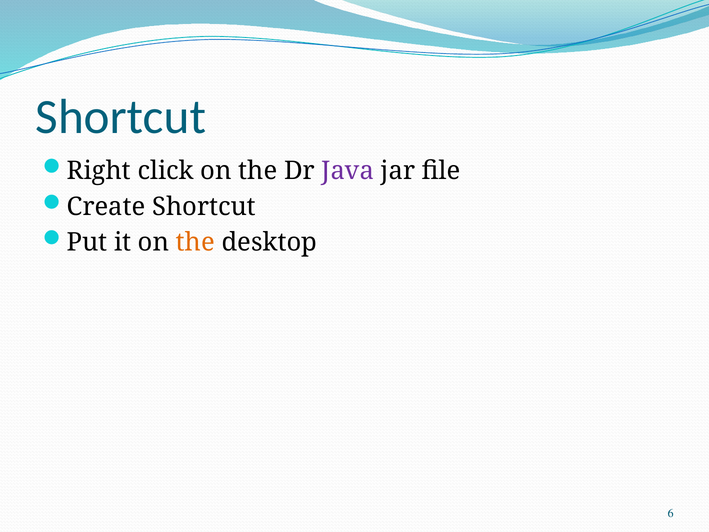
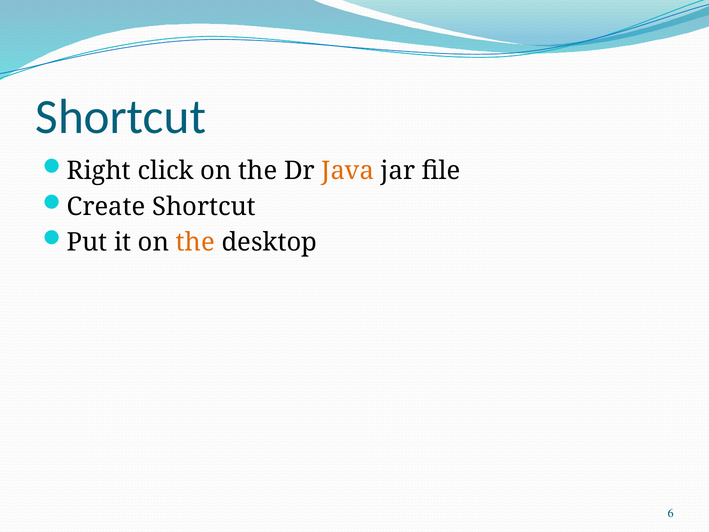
Java colour: purple -> orange (348, 171)
